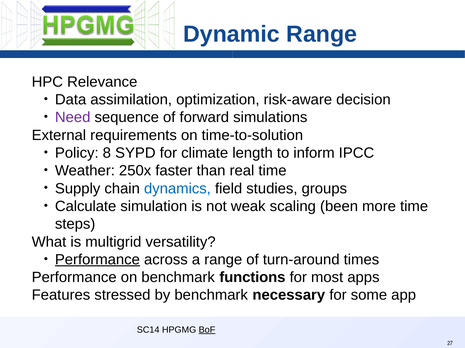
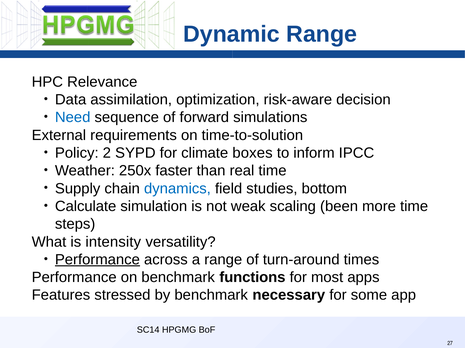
Need colour: purple -> blue (73, 118)
8: 8 -> 2 (107, 153)
length: length -> boxes (252, 153)
groups: groups -> bottom (324, 189)
multigrid: multigrid -> intensity (113, 242)
BoF underline: present -> none (207, 330)
